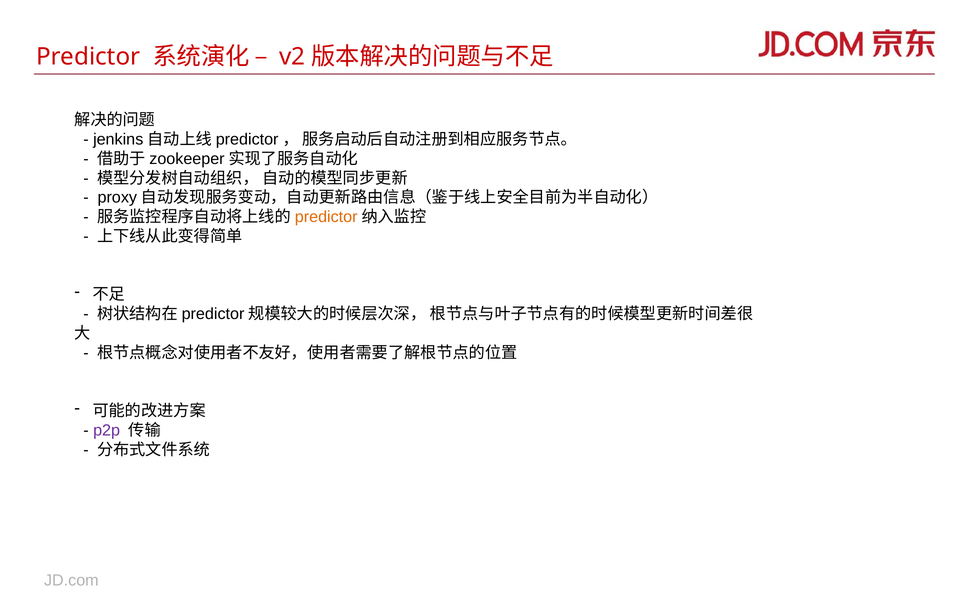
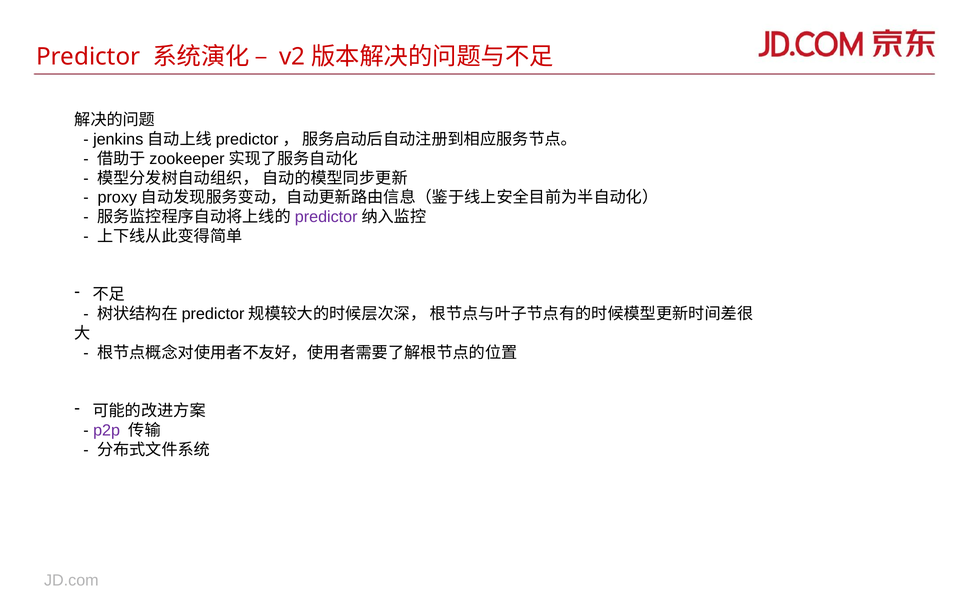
predictor colour: orange -> purple (326, 217)
